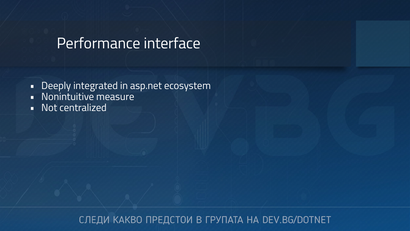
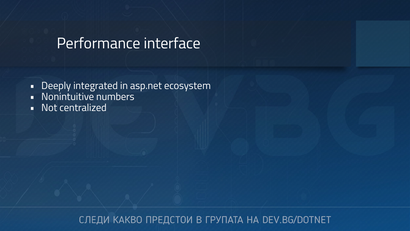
measure: measure -> numbers (115, 97)
